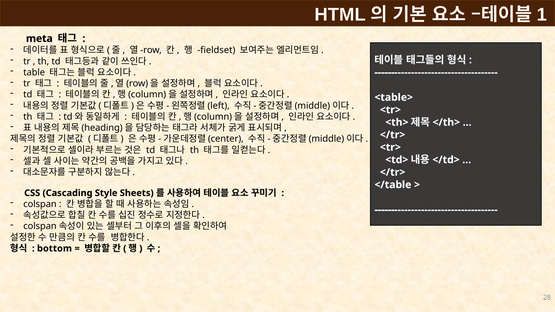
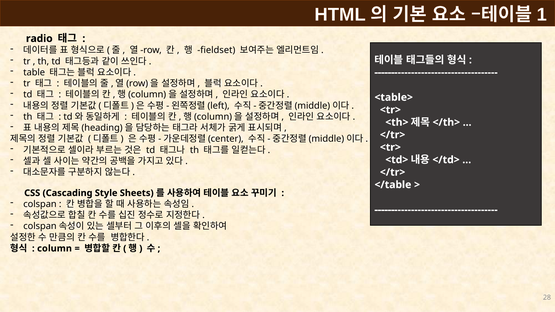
meta: meta -> radio (39, 39)
bottom: bottom -> column (54, 249)
